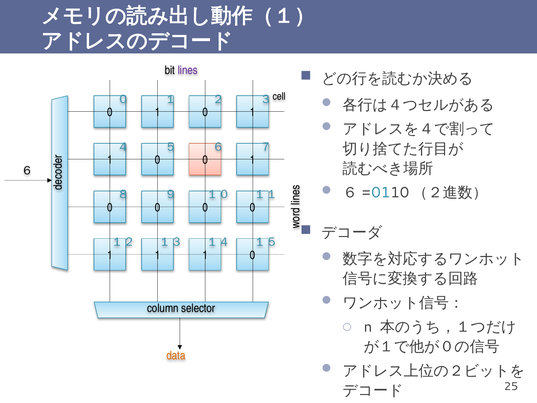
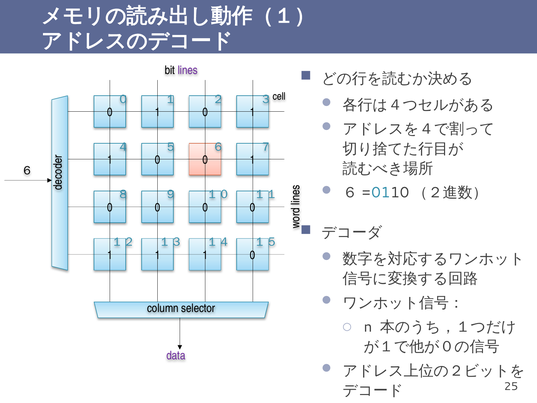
data colour: orange -> purple (176, 355)
